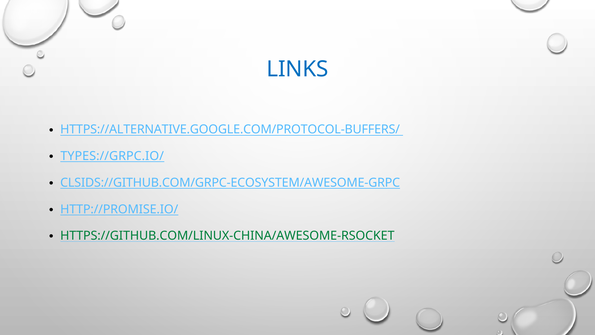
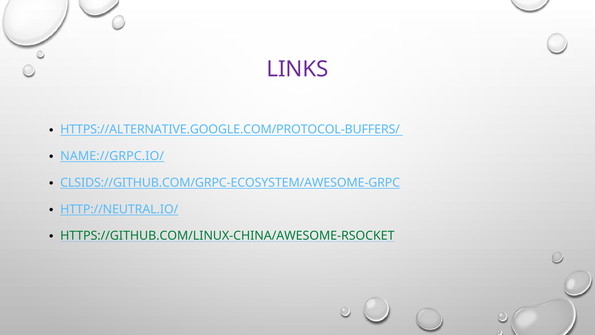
LINKS colour: blue -> purple (297, 69)
TYPES://GRPC.IO/: TYPES://GRPC.IO/ -> NAME://GRPC.IO/ (112, 156)
HTTP://PROMISE.IO/: HTTP://PROMISE.IO/ -> HTTP://NEUTRAL.IO/ (119, 209)
